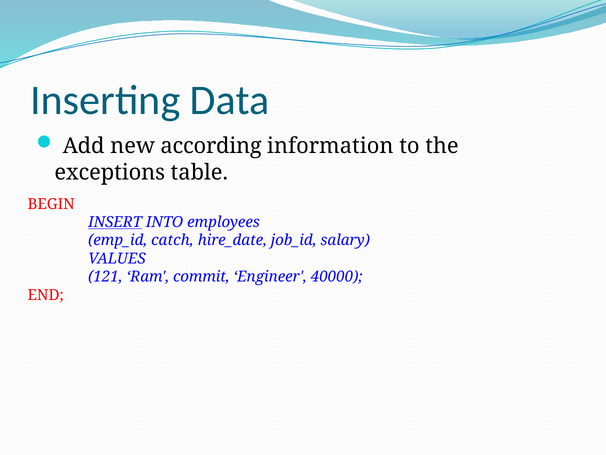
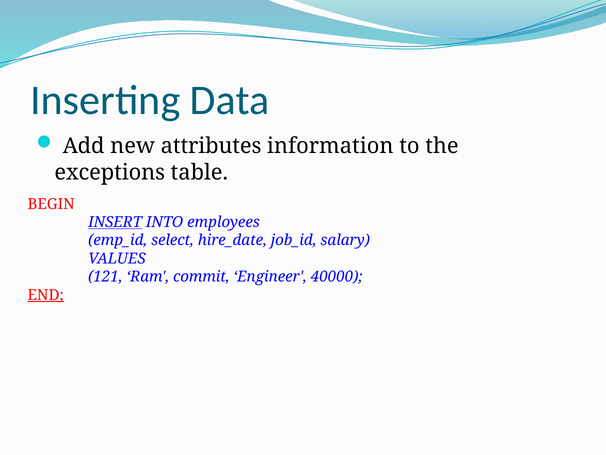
according: according -> attributes (211, 146)
catch: catch -> select (172, 240)
END underline: none -> present (46, 295)
